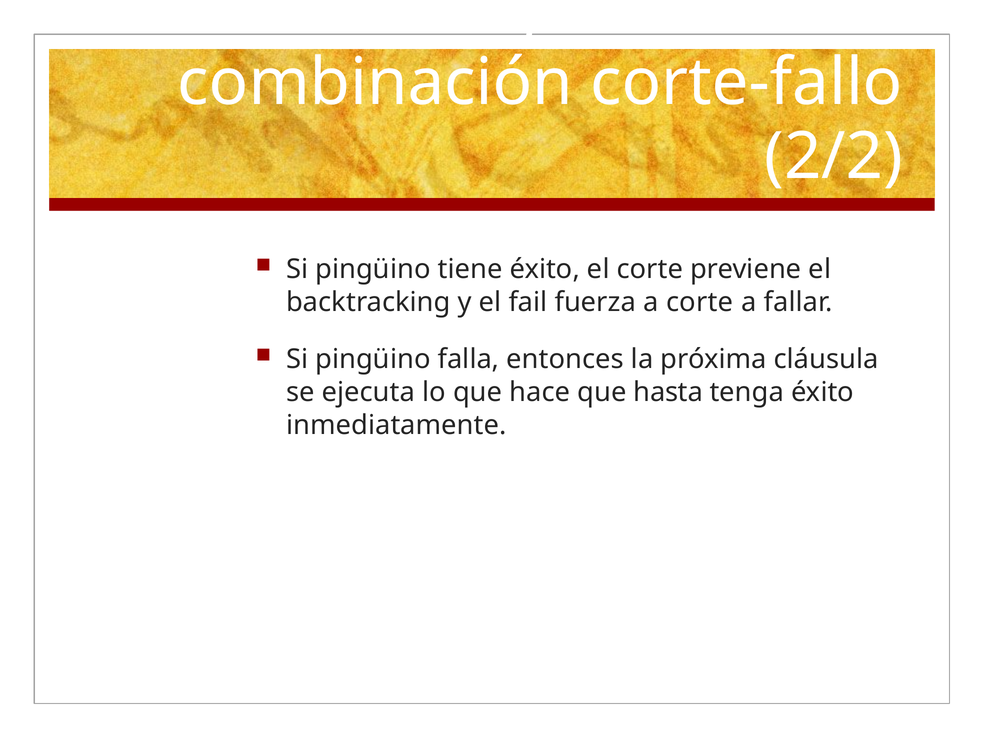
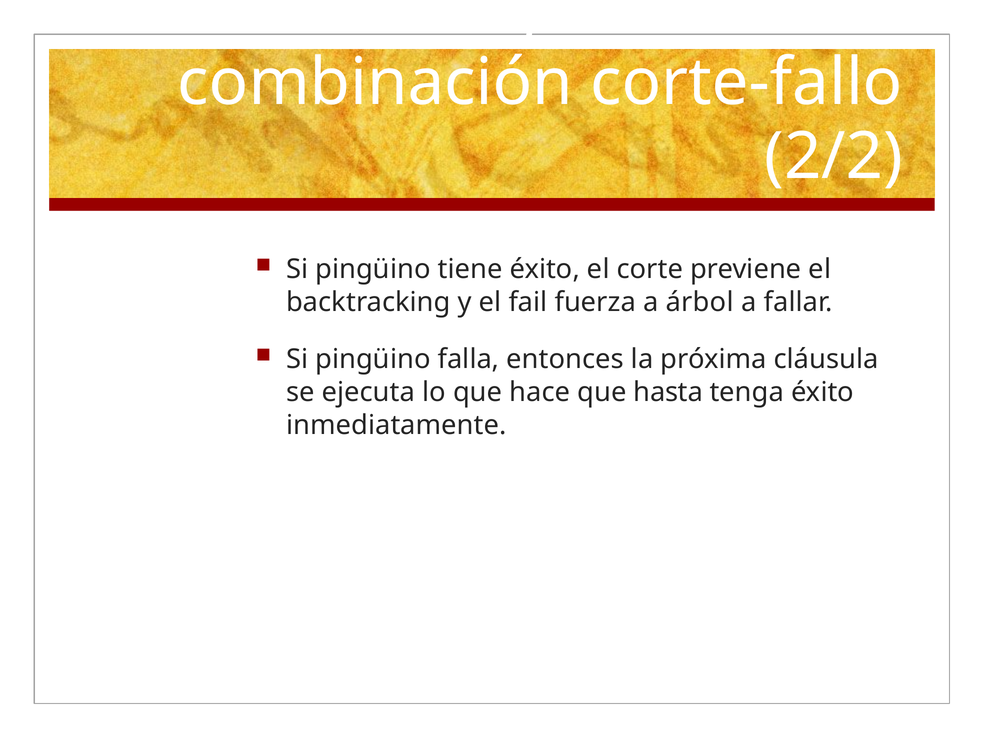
a corte: corte -> árbol (700, 302)
